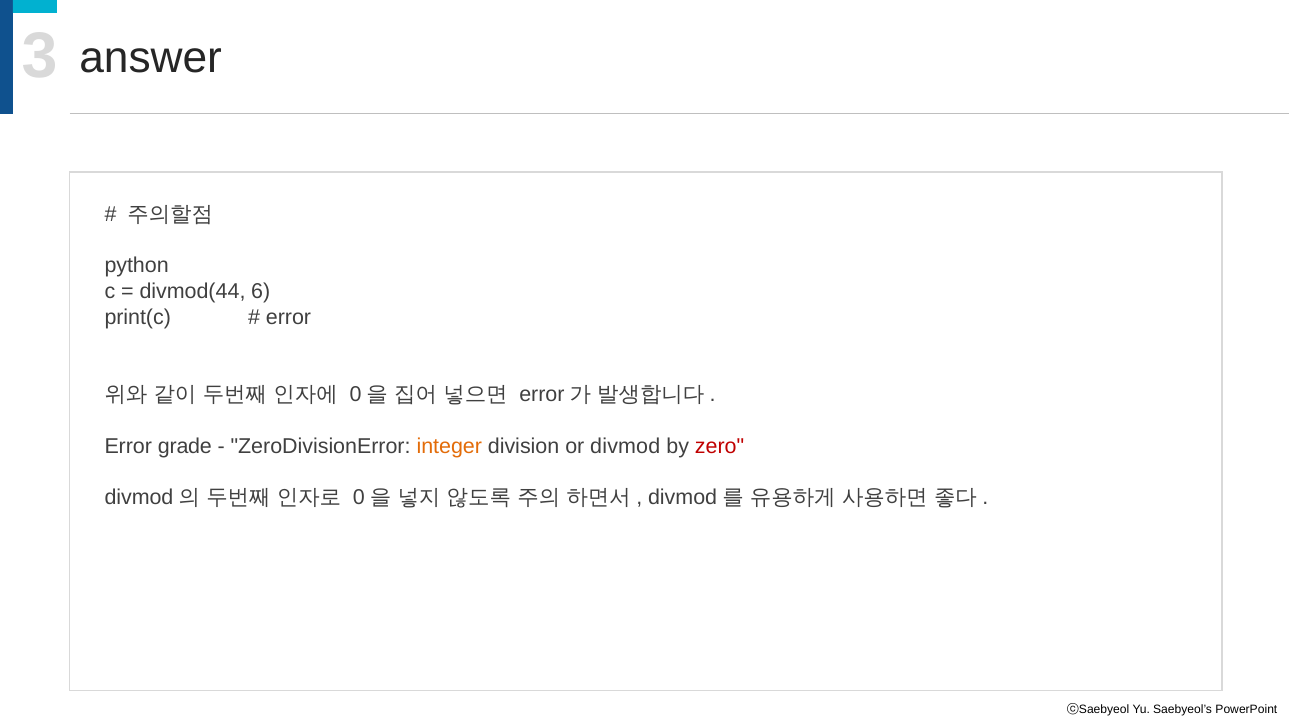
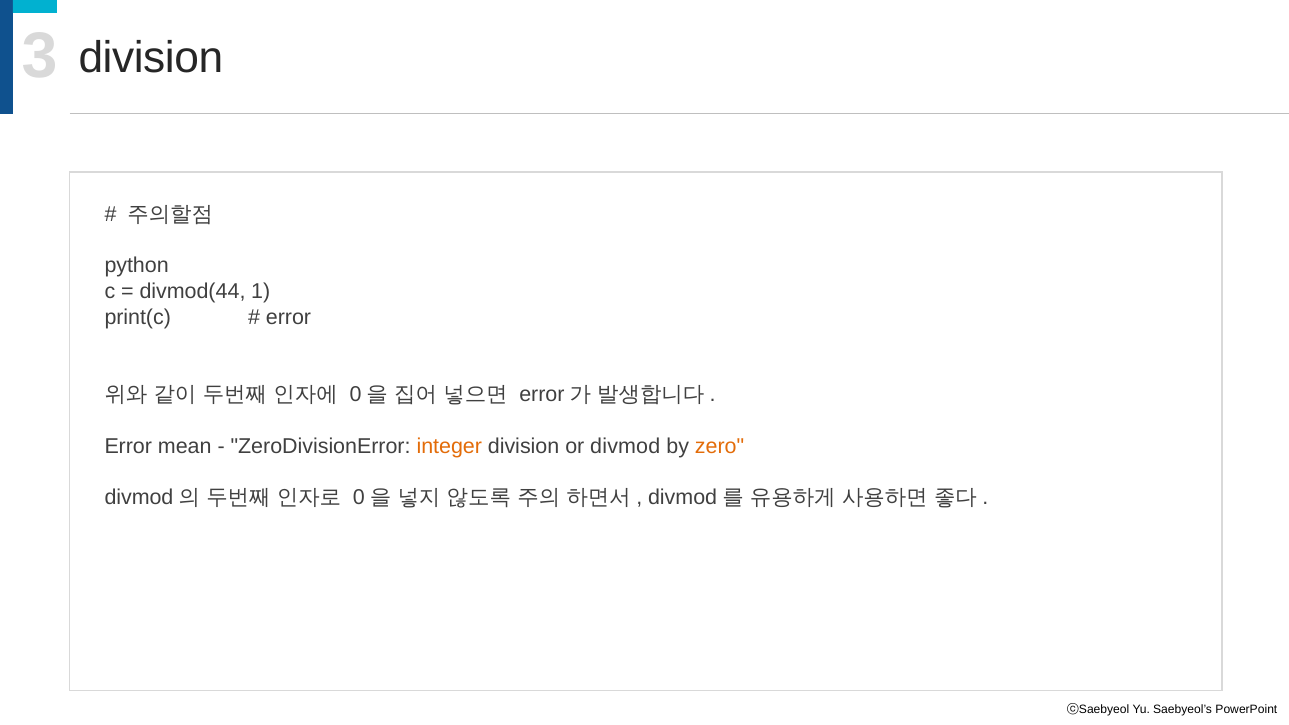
answer: answer -> division (151, 57)
6: 6 -> 1 (261, 291)
grade: grade -> mean (185, 446)
zero colour: red -> orange (720, 446)
